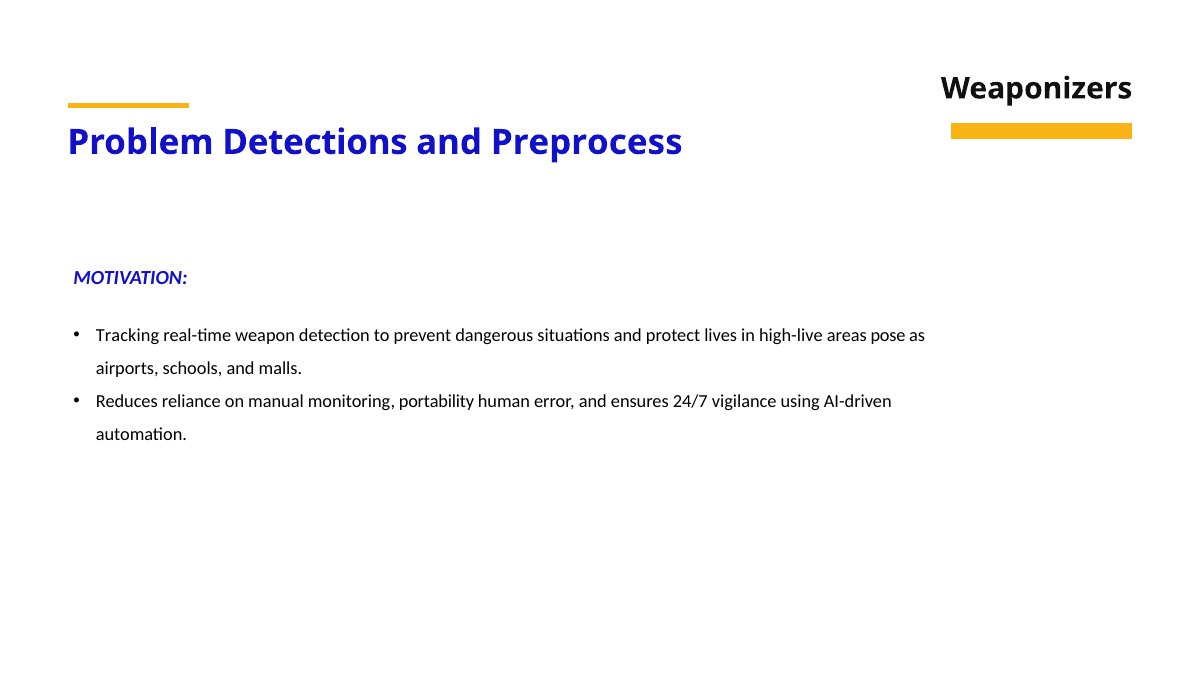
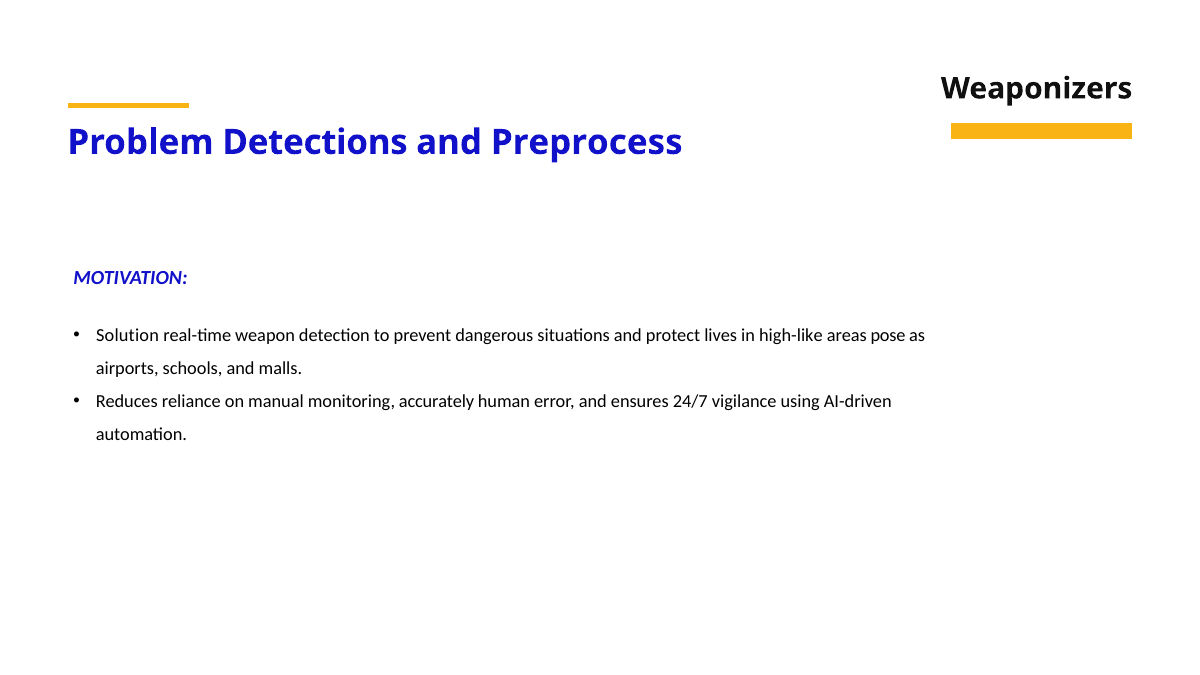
Tracking: Tracking -> Solution (128, 335)
high-live: high-live -> high-like (791, 335)
portability: portability -> accurately (437, 401)
